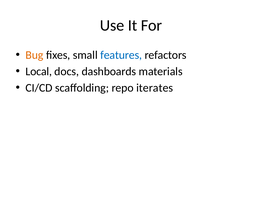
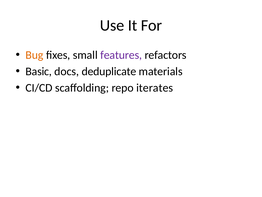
features colour: blue -> purple (121, 55)
Local: Local -> Basic (39, 71)
dashboards: dashboards -> deduplicate (109, 71)
